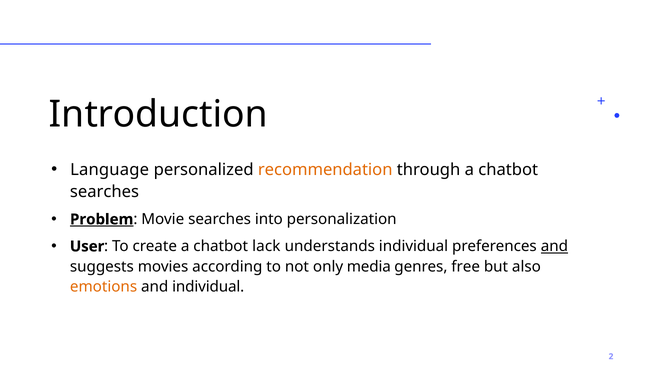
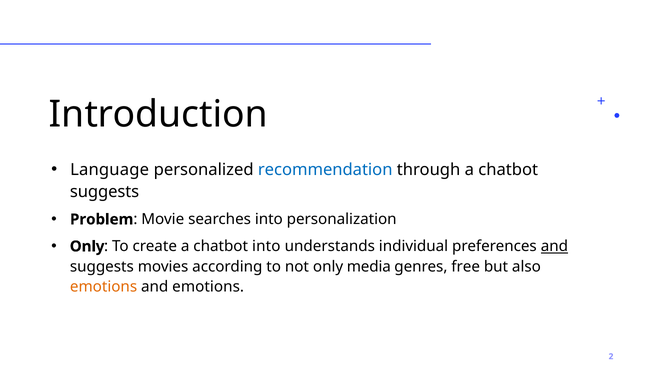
recommendation colour: orange -> blue (325, 169)
searches: searches -> suggests (105, 191)
Problem underline: present -> none (102, 219)
User: User -> Only (87, 246)
chatbot lack: lack -> into (266, 246)
and individual: individual -> emotions (208, 286)
